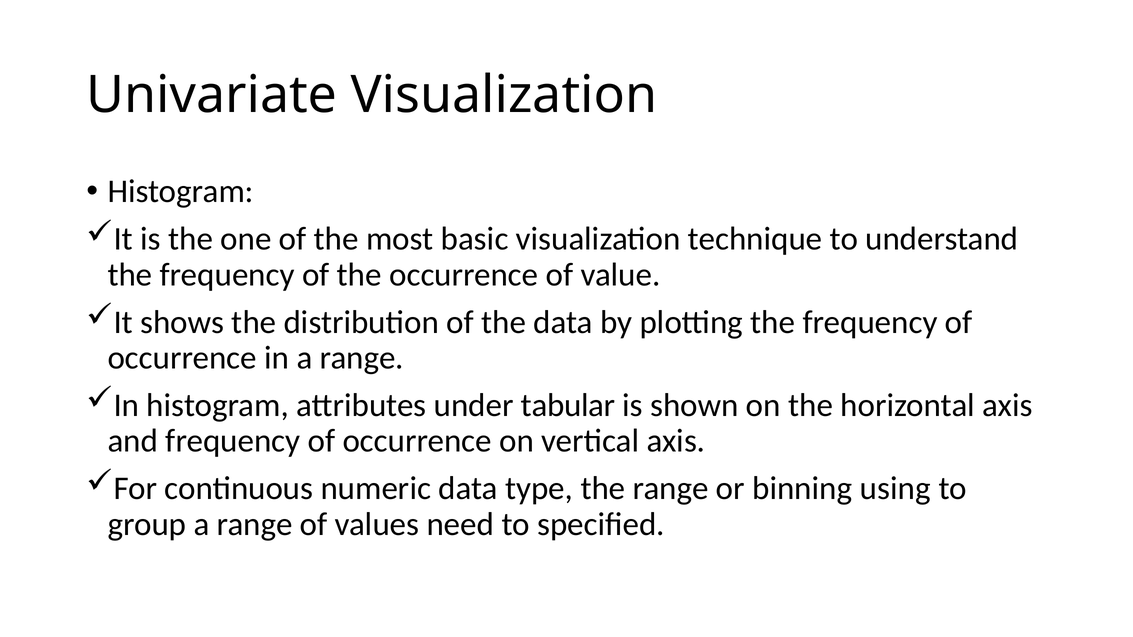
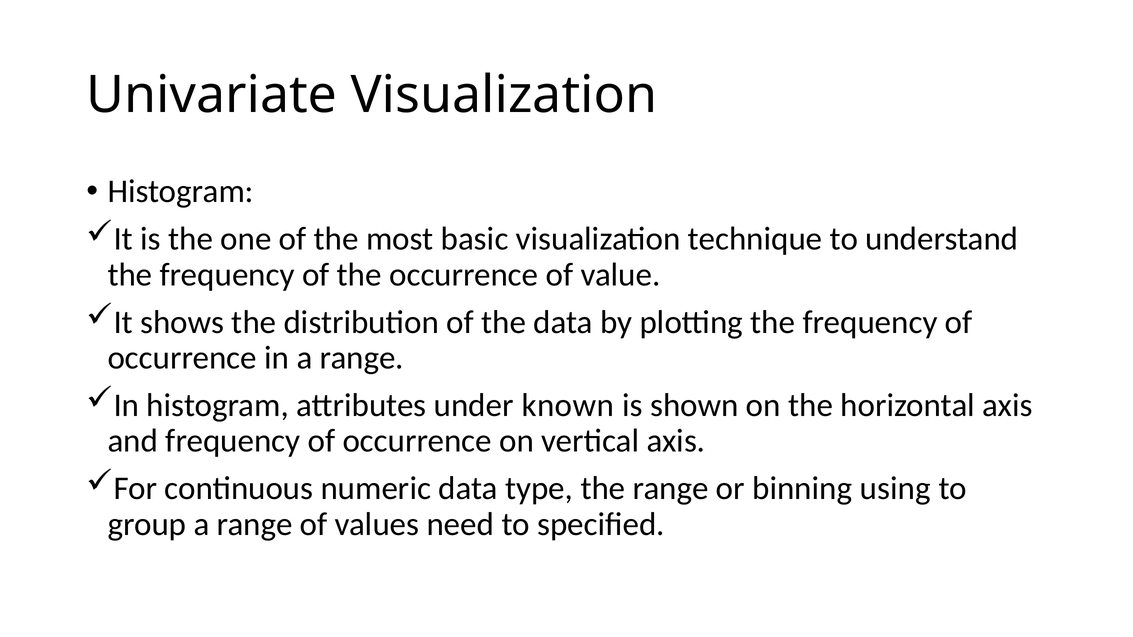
tabular: tabular -> known (568, 405)
